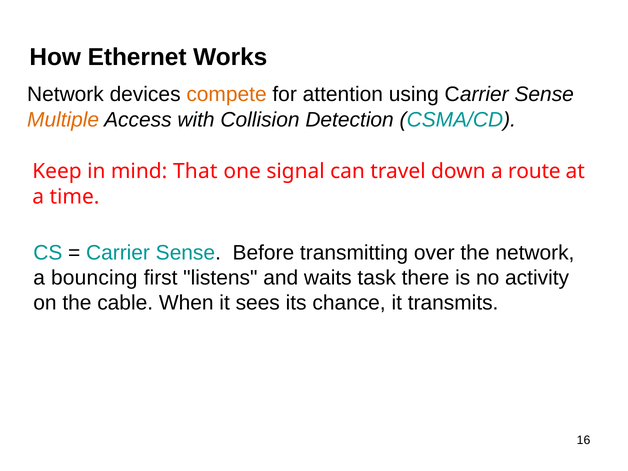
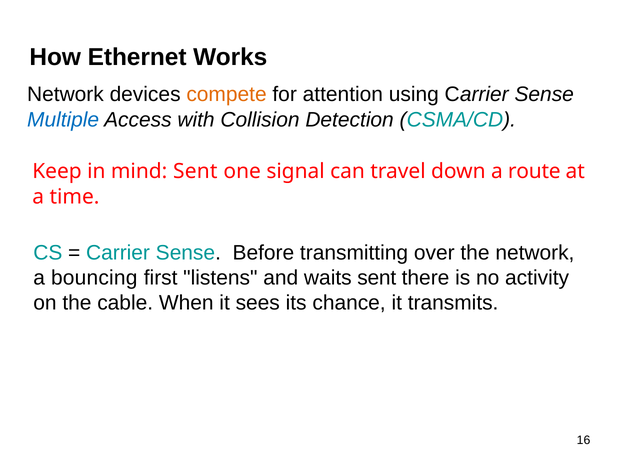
Multiple colour: orange -> blue (63, 120)
mind That: That -> Sent (195, 172)
waits task: task -> sent (377, 278)
